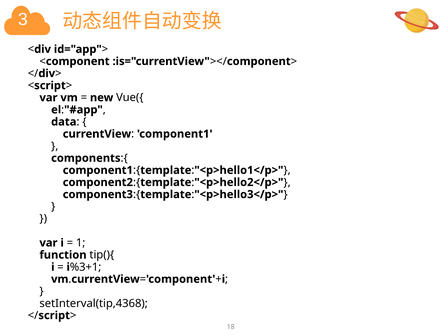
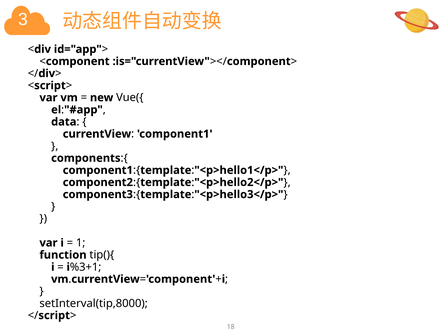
setInterval(tip,4368: setInterval(tip,4368 -> setInterval(tip,8000 (94, 303)
